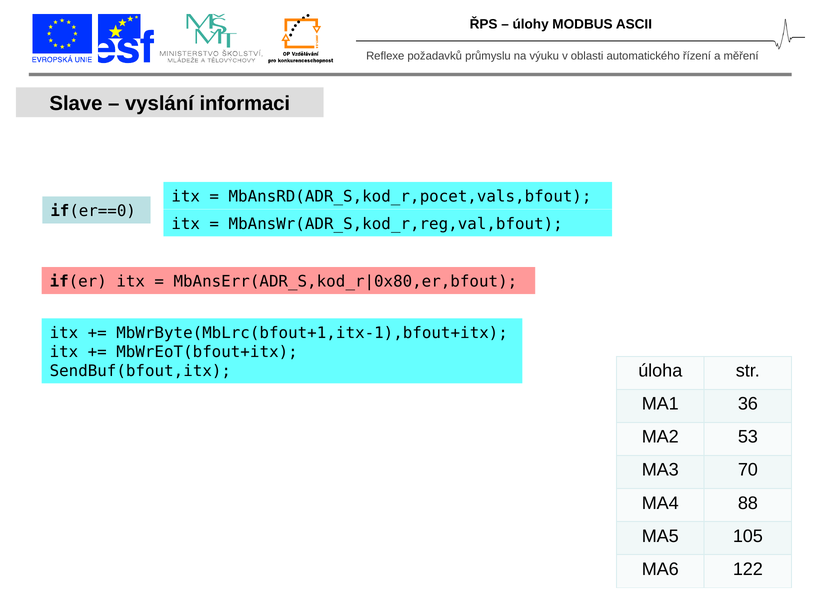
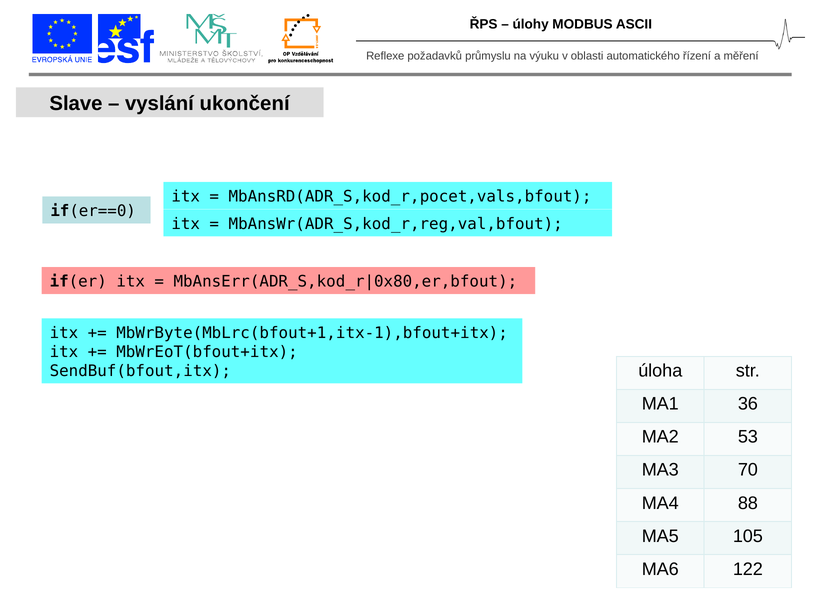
informaci: informaci -> ukončení (245, 104)
